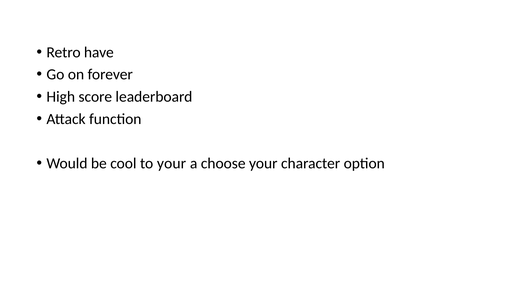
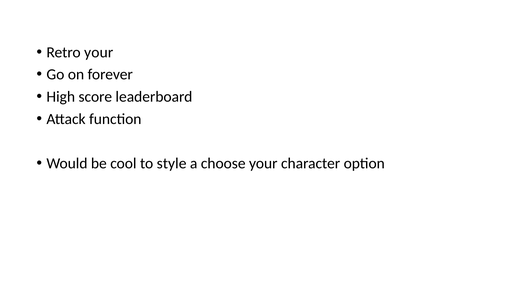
Retro have: have -> your (99, 52)
to your: your -> style (172, 164)
